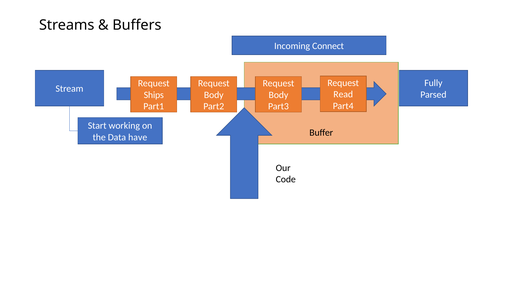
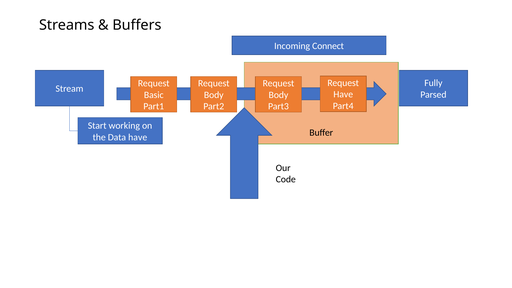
Read: Read -> Have (343, 94)
Ships: Ships -> Basic (154, 95)
